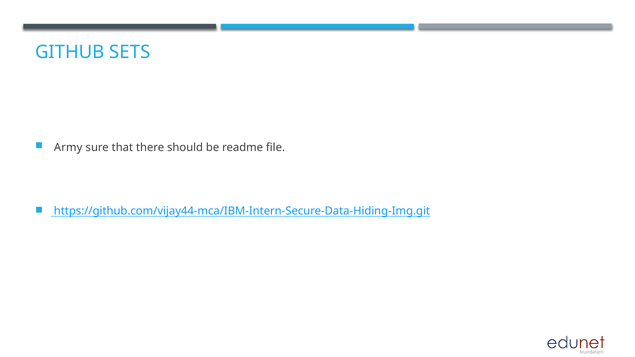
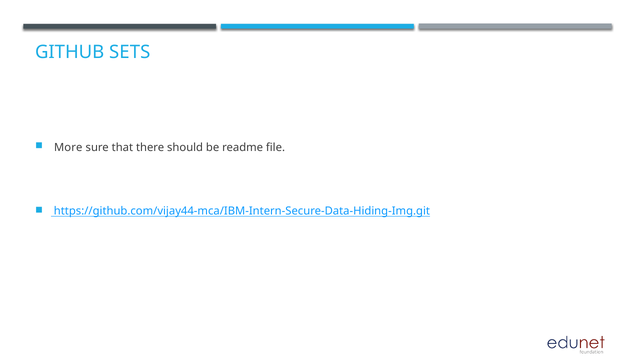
Army: Army -> More (68, 148)
